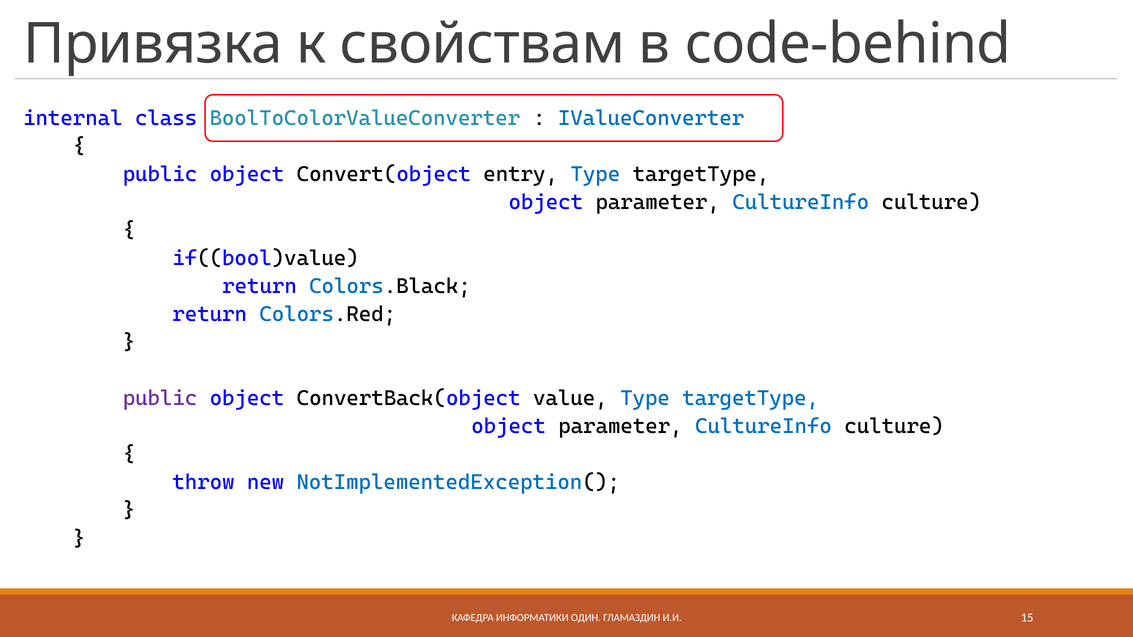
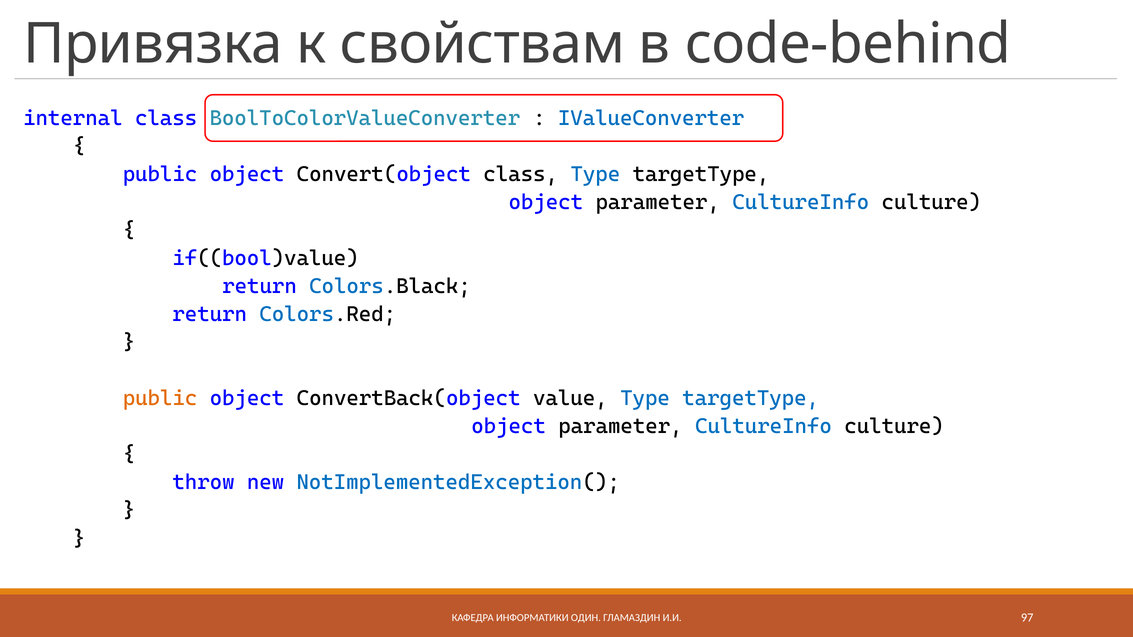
Convert(object entry: entry -> class (521, 174)
public colour: purple -> orange (160, 399)
15: 15 -> 97 (1027, 618)
